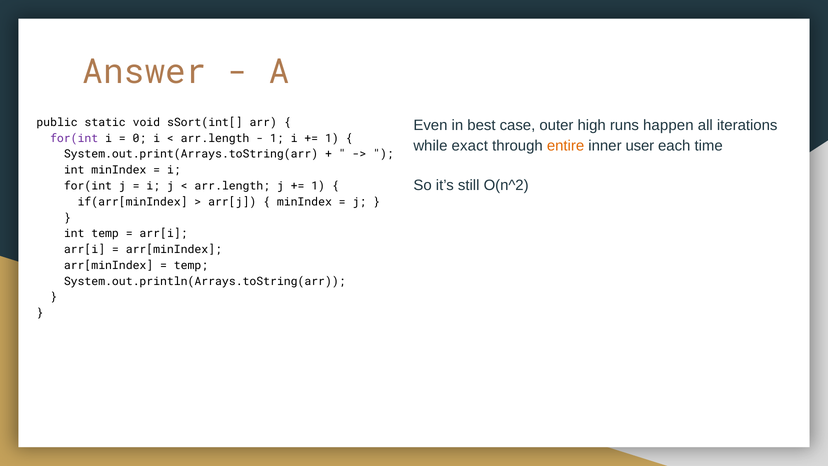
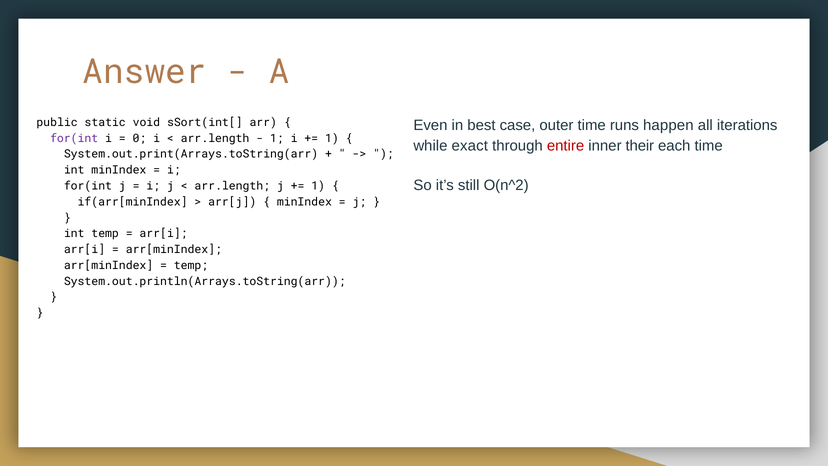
outer high: high -> time (592, 125)
entire colour: orange -> red (566, 146)
user: user -> their (640, 146)
